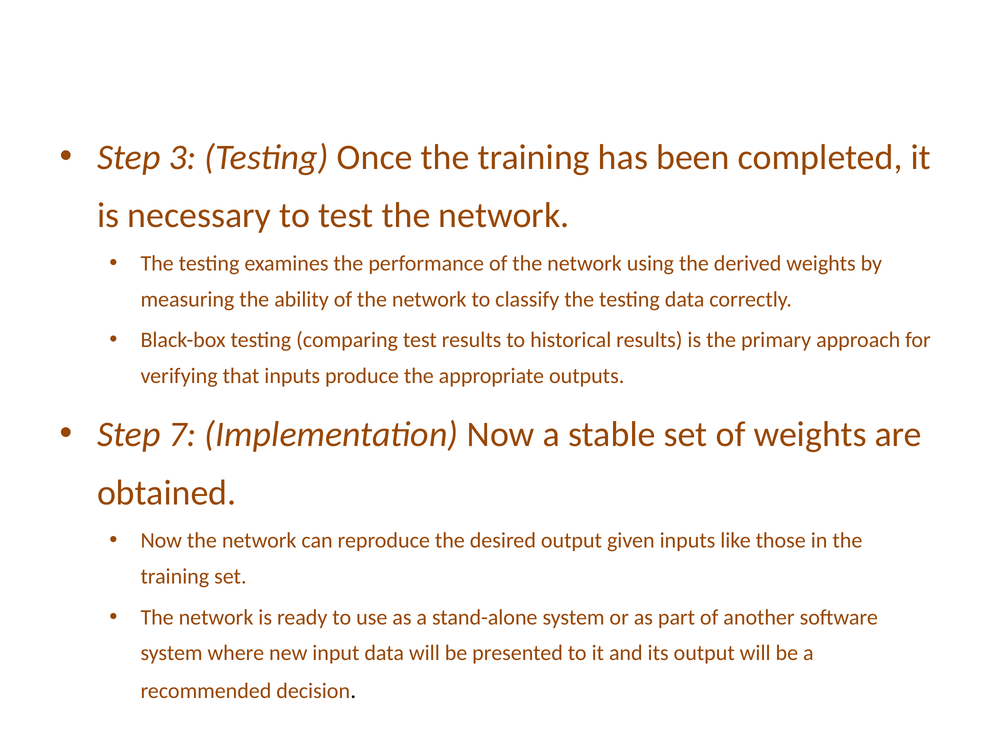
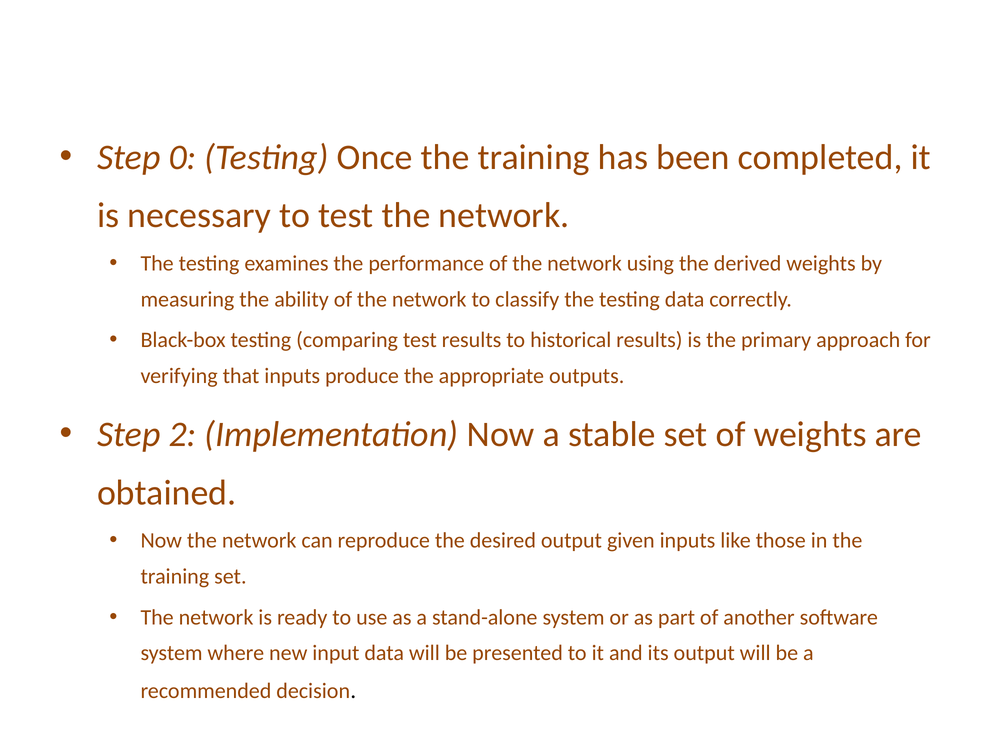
3: 3 -> 0 (182, 157)
7: 7 -> 2 (182, 435)
